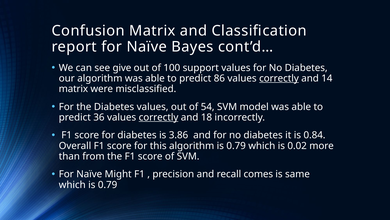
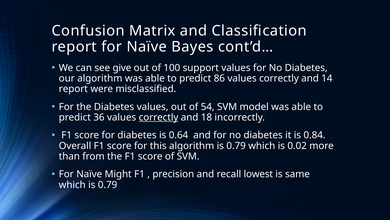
correctly underline: present -> none (279, 78)
matrix: matrix -> report (73, 89)
3.86: 3.86 -> 0.64 (179, 135)
comes: comes -> lowest (258, 174)
